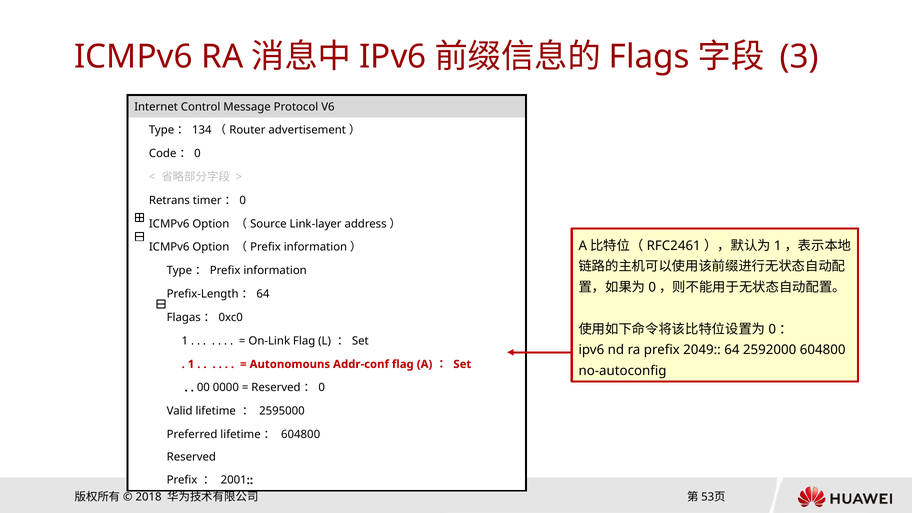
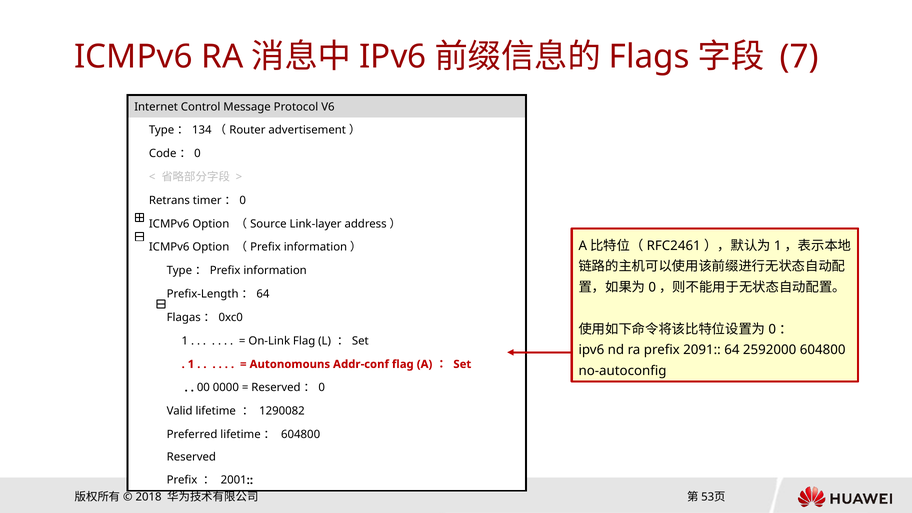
3: 3 -> 7 (799, 57)
2049: 2049 -> 2091 (702, 350)
2595000: 2595000 -> 1290082 (282, 411)
